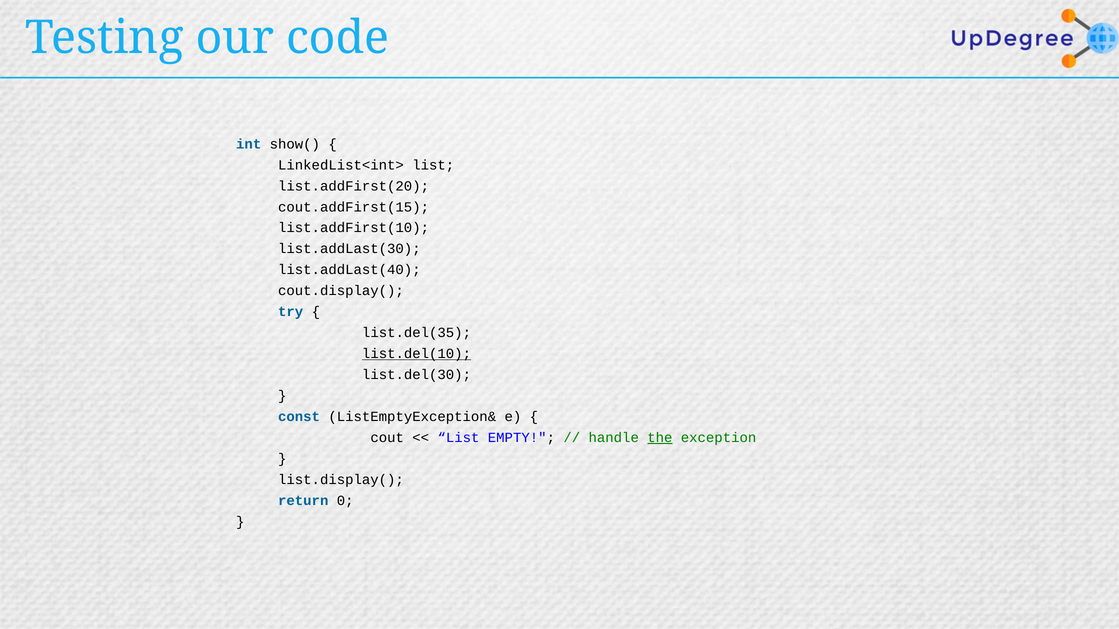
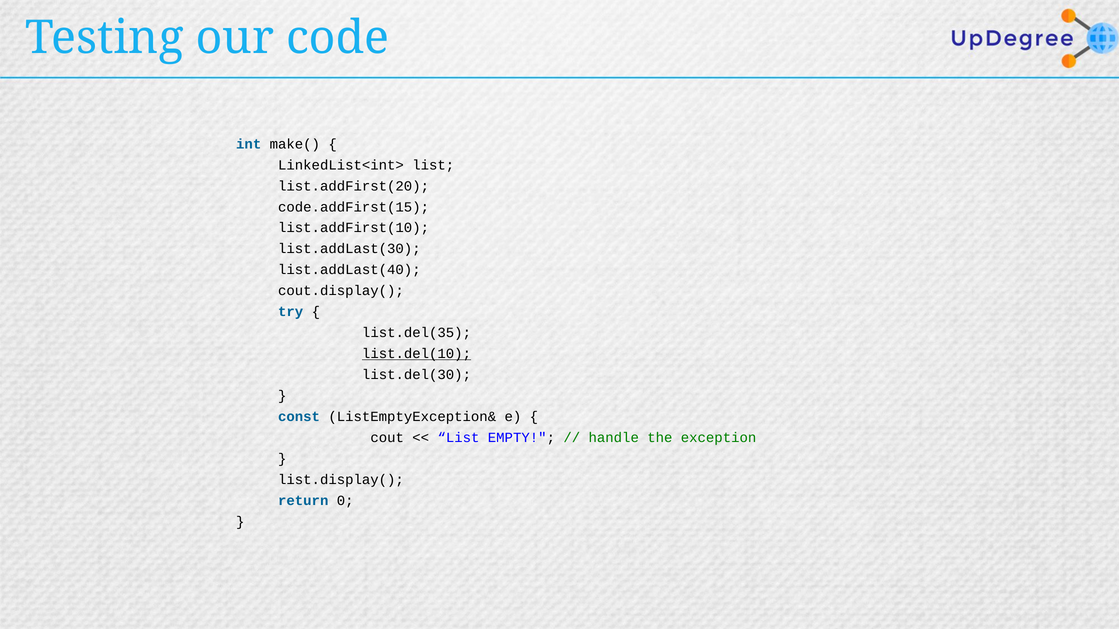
show(: show( -> make( (295, 144)
cout.addFirst(15: cout.addFirst(15 -> code.addFirst(15 (354, 207)
the underline: present -> none (660, 438)
